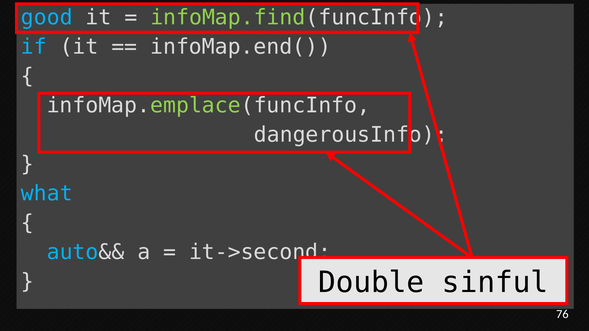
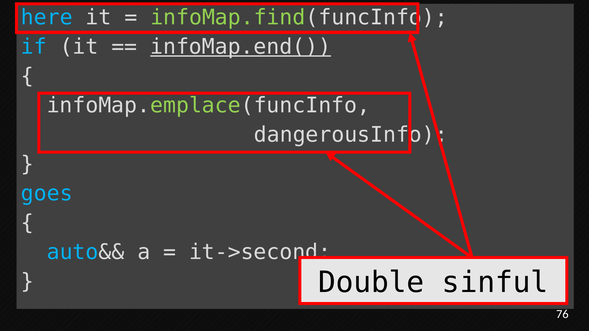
good: good -> here (47, 17)
infoMap.end( underline: none -> present (241, 47)
what: what -> goes (47, 194)
